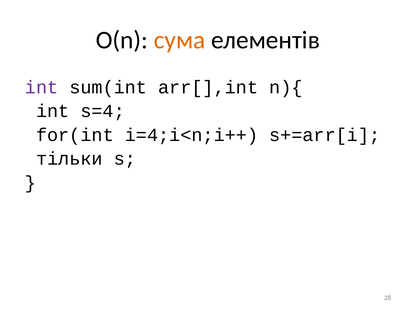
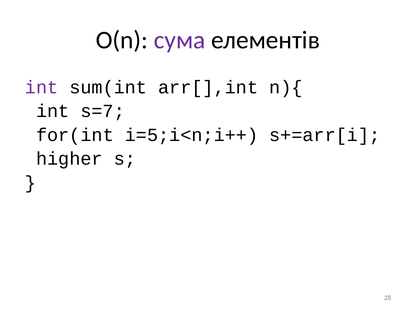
сума colour: orange -> purple (180, 40)
s=4: s=4 -> s=7 (103, 111)
i=4;i<n;i++: i=4;i<n;i++ -> i=5;i<n;i++ (191, 135)
тільки: тільки -> higher (69, 159)
